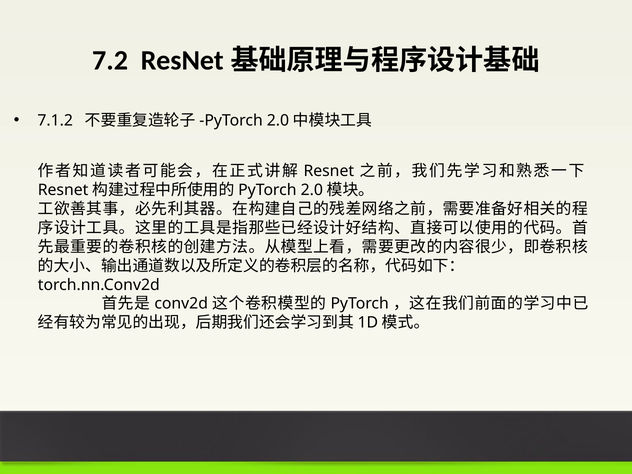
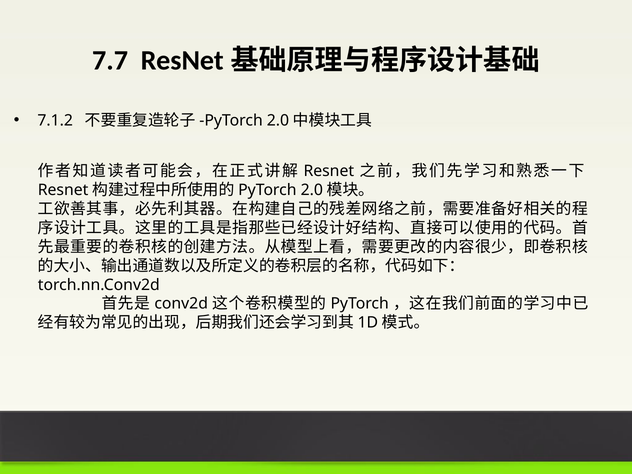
7.2: 7.2 -> 7.7 (110, 60)
